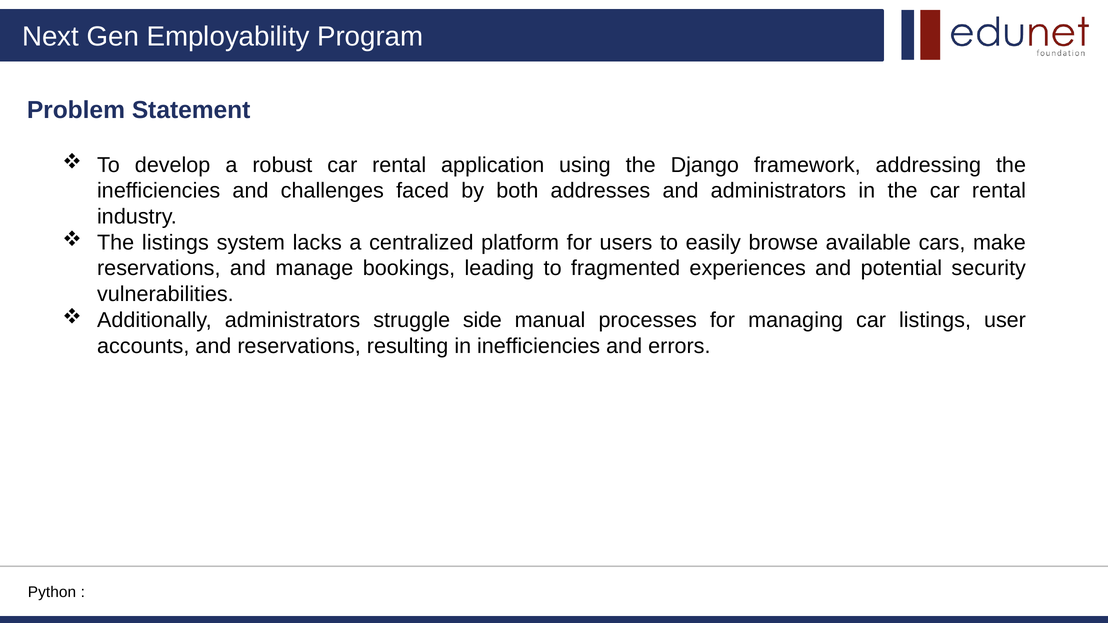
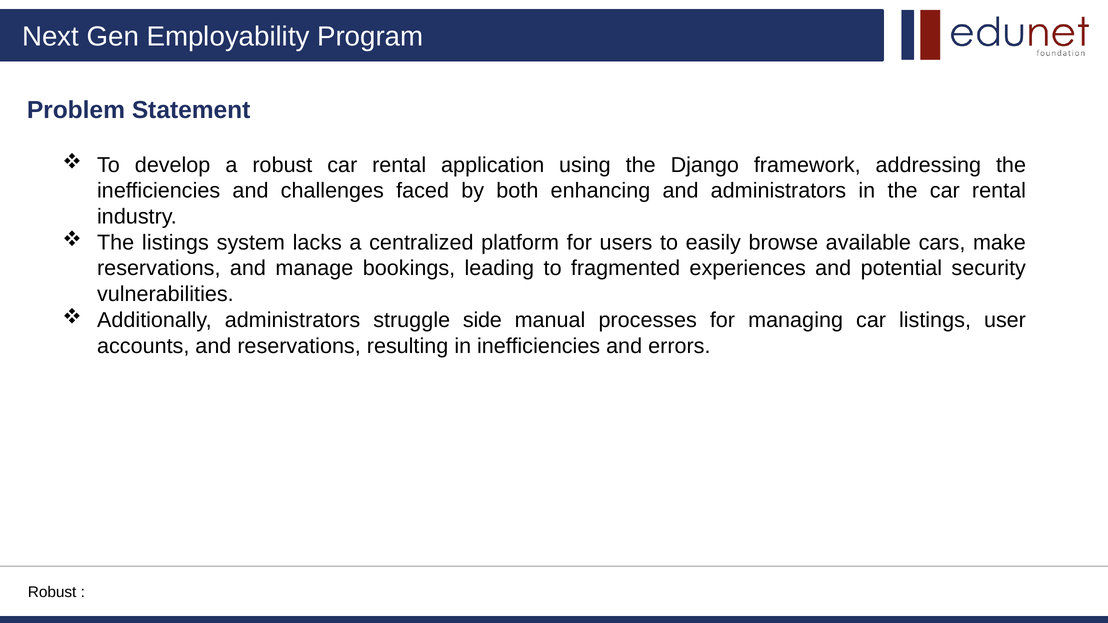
addresses: addresses -> enhancing (600, 191)
Python: Python -> Robust (52, 592)
